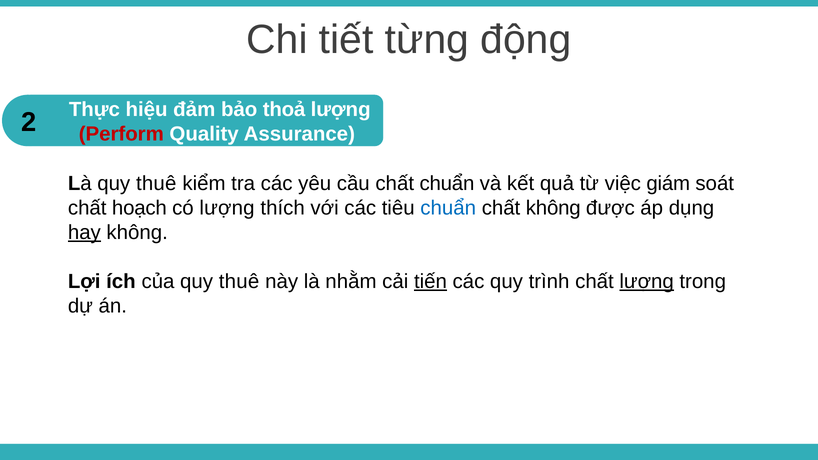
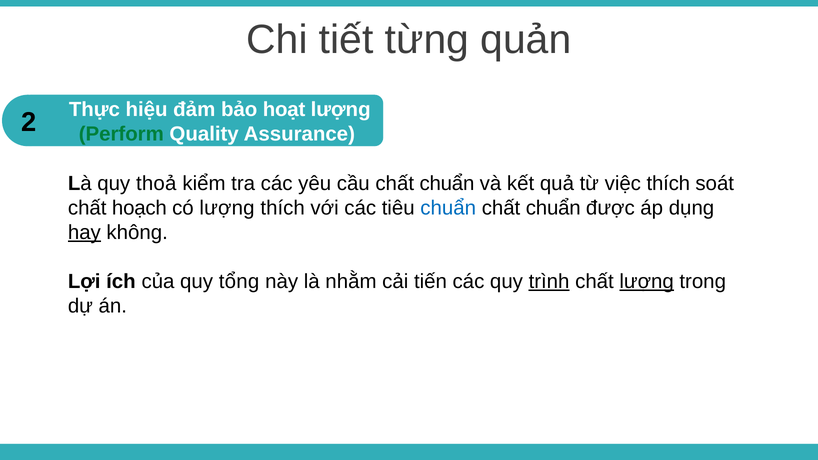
động: động -> quản (526, 40)
thoả: thoả -> hoạt (284, 110)
Perform colour: red -> green (121, 134)
Là quy thuê: thuê -> thoả (156, 183)
việc giám: giám -> thích (668, 183)
không: không -> chuẩn (553, 208)
của quy thuê: thuê -> tổng (239, 282)
tiến underline: present -> none (430, 282)
trình underline: none -> present (549, 282)
